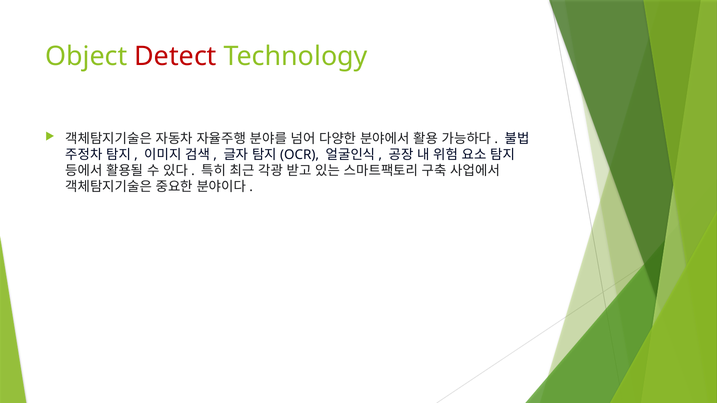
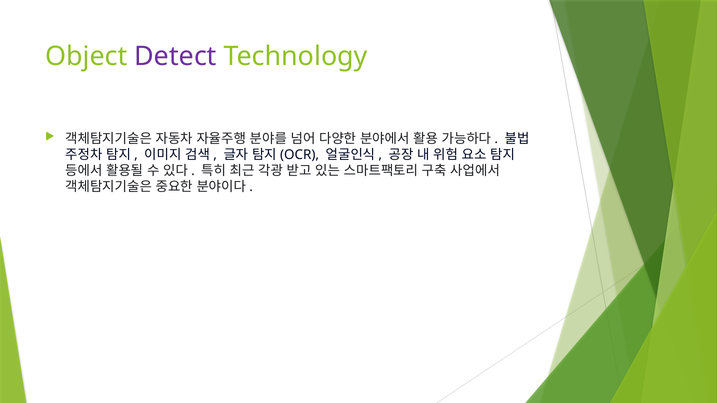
Detect colour: red -> purple (175, 57)
